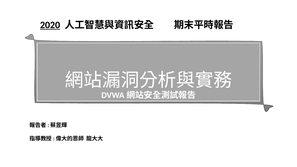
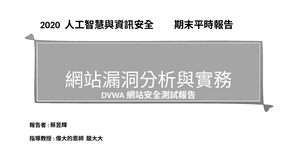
2020 underline: present -> none (50, 25)
